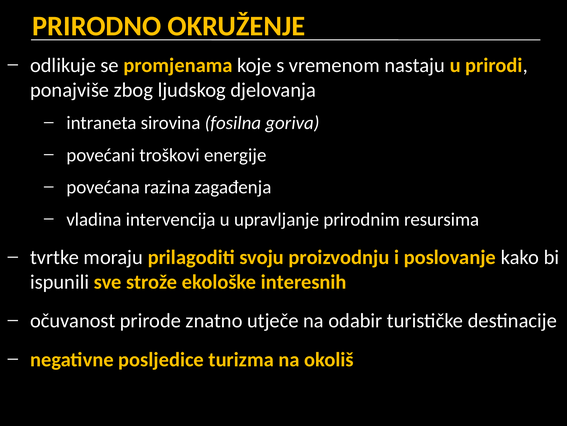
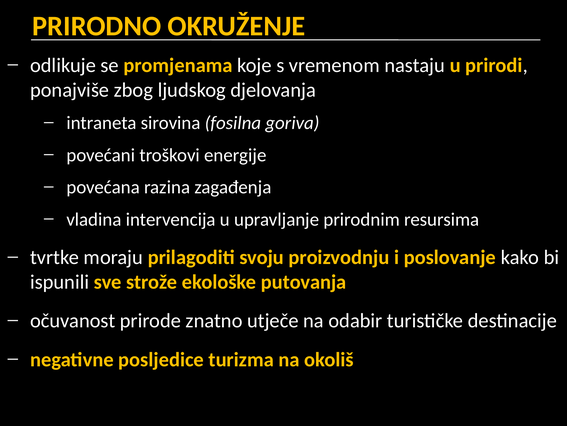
interesnih: interesnih -> putovanja (304, 282)
